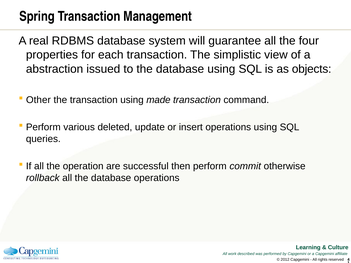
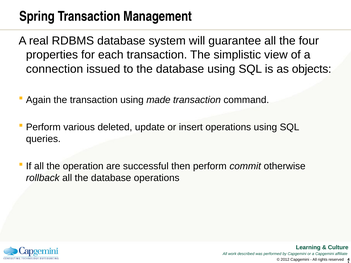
abstraction: abstraction -> connection (55, 69)
Other: Other -> Again (38, 100)
